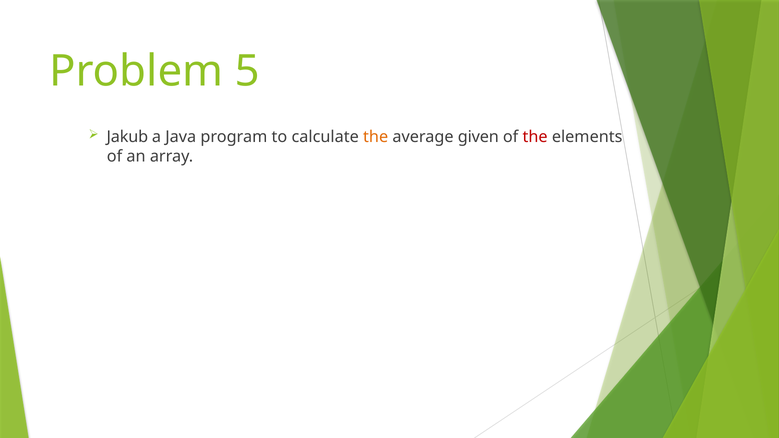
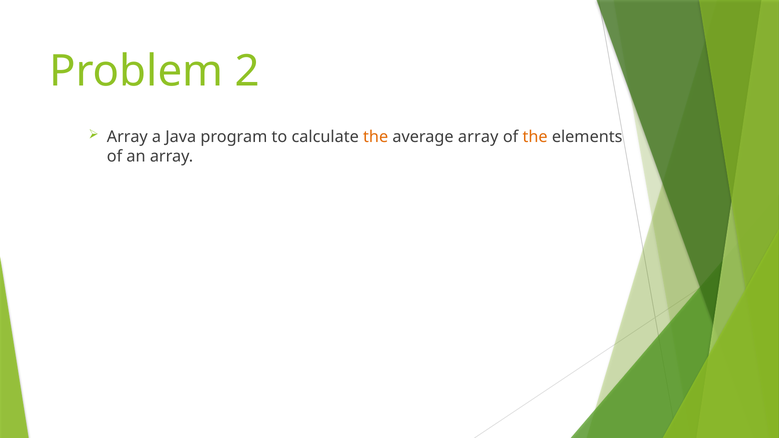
5: 5 -> 2 (247, 71)
Jakub: Jakub -> Array (127, 137)
average given: given -> array (478, 137)
the colour: red -> orange (535, 137)
